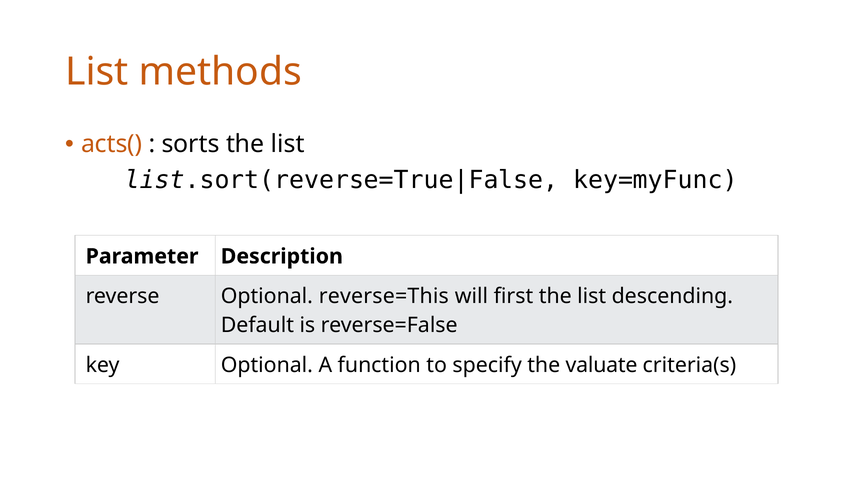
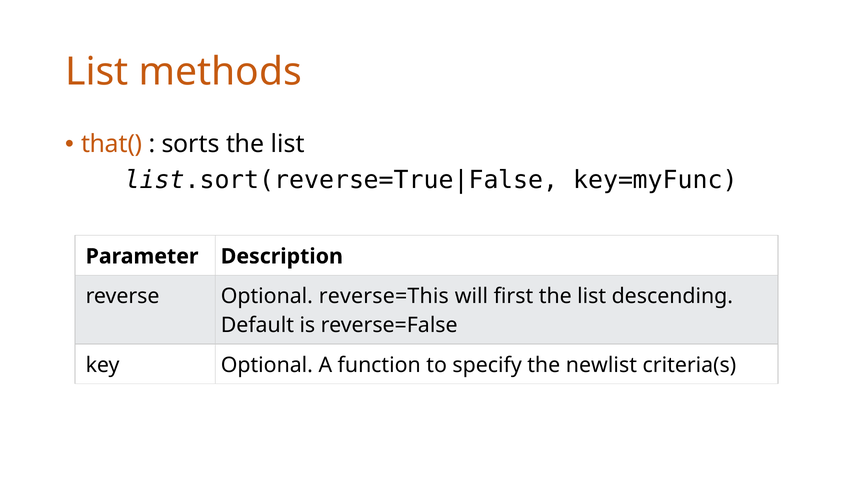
acts(: acts( -> that( (112, 144)
valuate: valuate -> newlist (601, 365)
